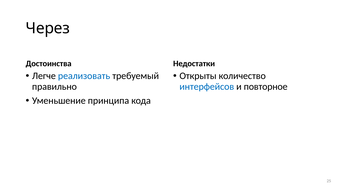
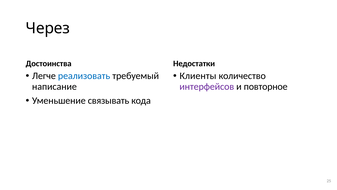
Открыты: Открыты -> Клиенты (198, 76)
правильно: правильно -> написание (54, 86)
интерфейсов colour: blue -> purple (207, 86)
принципа: принципа -> связывать (109, 101)
